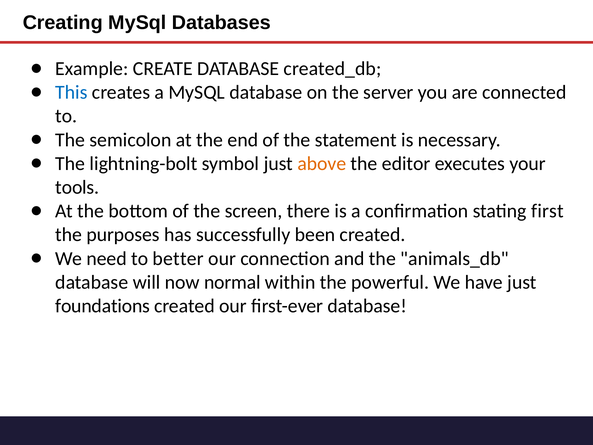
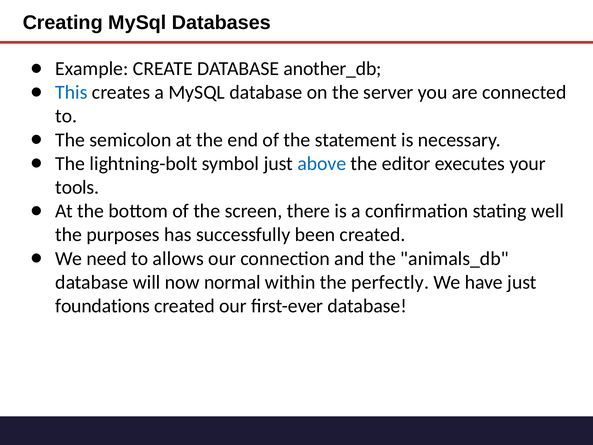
created_db: created_db -> another_db (333, 69)
above colour: orange -> blue (322, 163)
first: first -> well (548, 211)
better: better -> allows (178, 258)
powerful: powerful -> perfectly (390, 282)
